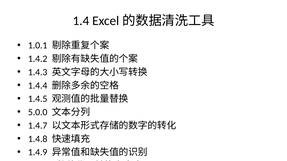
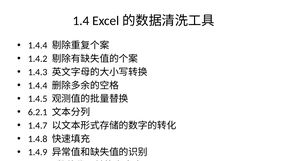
1.0.1: 1.0.1 -> 1.4.4 (38, 46)
5.0.0: 5.0.0 -> 6.2.1 (38, 112)
